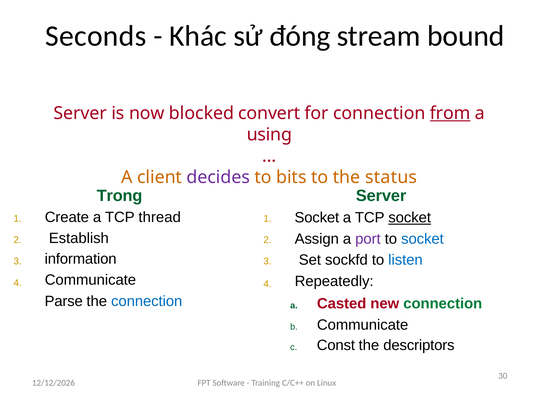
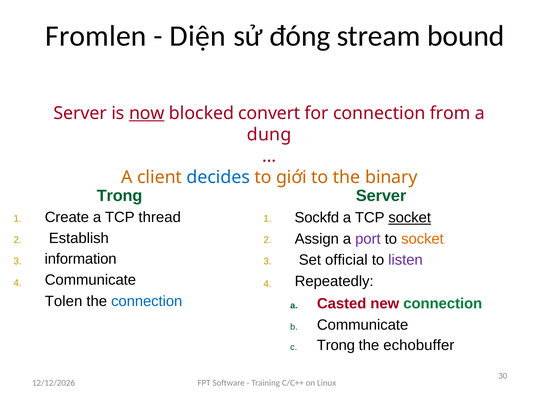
Seconds: Seconds -> Fromlen (96, 36)
Khác: Khác -> Diện (198, 36)
now underline: none -> present (147, 113)
from underline: present -> none (450, 113)
using: using -> dung (269, 134)
decides colour: purple -> blue (218, 177)
bits: bits -> giới (291, 177)
status: status -> binary (391, 177)
Socket: Socket -> Sockfd (317, 217)
socket colour: blue -> orange (422, 239)
sockfd: sockfd -> official (346, 260)
listen colour: blue -> purple (405, 260)
Parse: Parse -> Tolen (64, 301)
Const: Const -> Trong (336, 345)
descriptors: descriptors -> echobuffer (419, 345)
